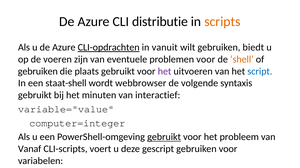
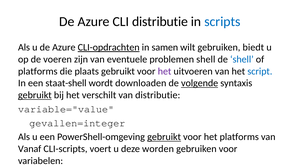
scripts colour: orange -> blue (222, 22)
vanuit: vanuit -> samen (165, 48)
problemen voor: voor -> shell (206, 60)
shell colour: orange -> blue (242, 60)
gebruiken: gebruiken -> platforms (38, 72)
webbrowser: webbrowser -> downloaden (141, 84)
volgende underline: none -> present (200, 84)
gebruikt underline: none -> present (35, 96)
minuten: minuten -> verschilt (99, 96)
van interactief: interactief -> distributie (158, 96)
computer=integer: computer=integer -> gevallen=integer (77, 124)
het probleem: probleem -> platforms (239, 138)
deze gescript: gescript -> worden (158, 150)
